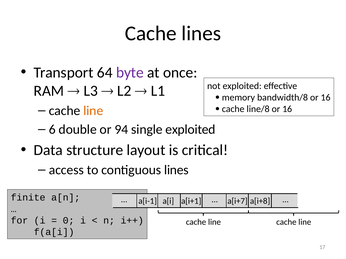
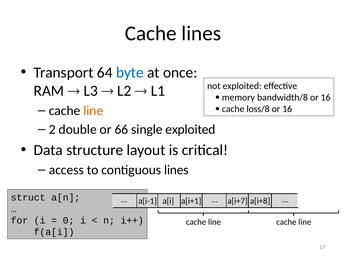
byte colour: purple -> blue (130, 73)
line/8: line/8 -> loss/8 (258, 109)
6: 6 -> 2 (52, 130)
94: 94 -> 66 (121, 130)
finite: finite -> struct (28, 198)
